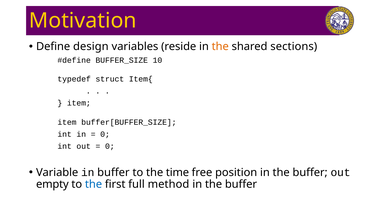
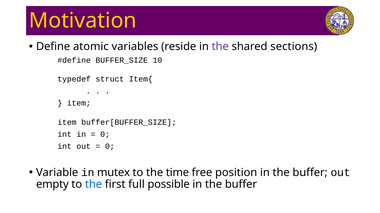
design: design -> atomic (91, 47)
the colour: orange -> purple (220, 47)
in buffer: buffer -> mutex (114, 173)
method: method -> possible (169, 185)
